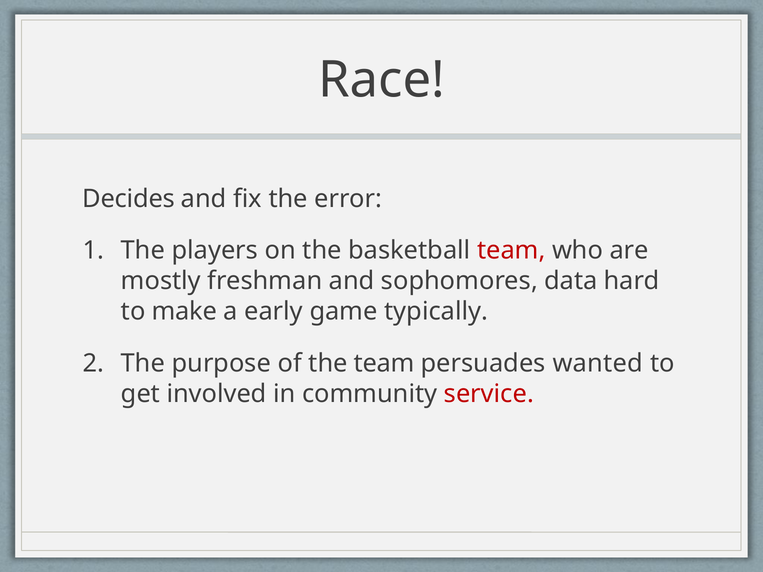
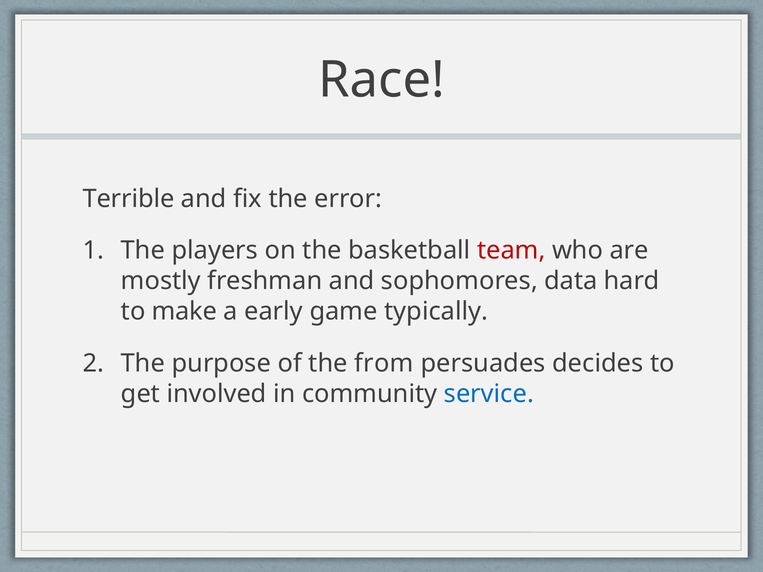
Decides: Decides -> Terrible (129, 199)
the team: team -> from (384, 363)
wanted: wanted -> decides (598, 363)
service colour: red -> blue (489, 394)
